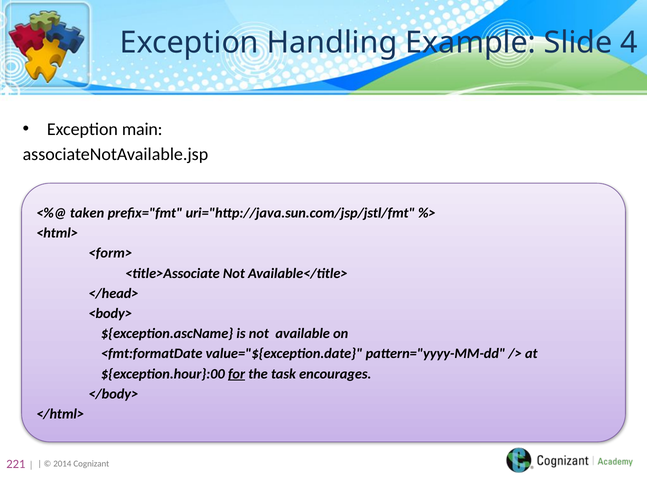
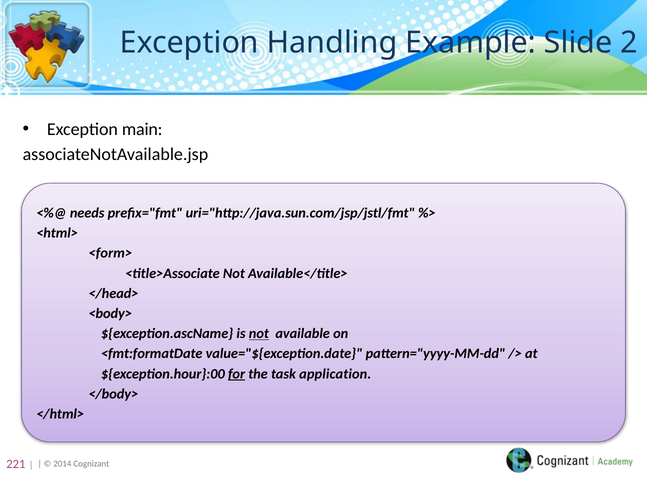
4: 4 -> 2 (629, 43)
taken: taken -> needs (87, 213)
not underline: none -> present (259, 334)
encourages: encourages -> application (335, 374)
